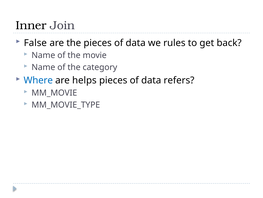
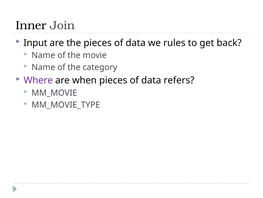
False: False -> Input (35, 43)
Where colour: blue -> purple (38, 80)
helps: helps -> when (84, 80)
